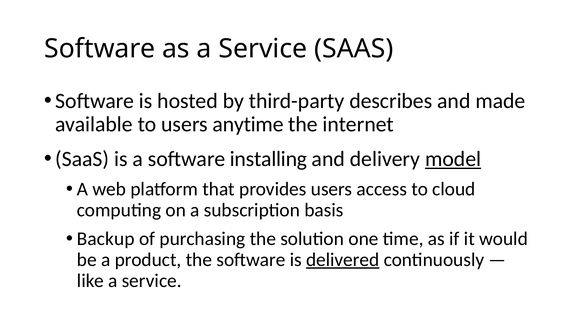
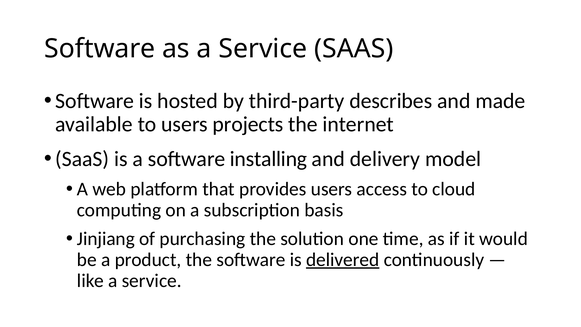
anytime: anytime -> projects (248, 124)
model underline: present -> none (453, 159)
Backup: Backup -> Jinjiang (106, 239)
